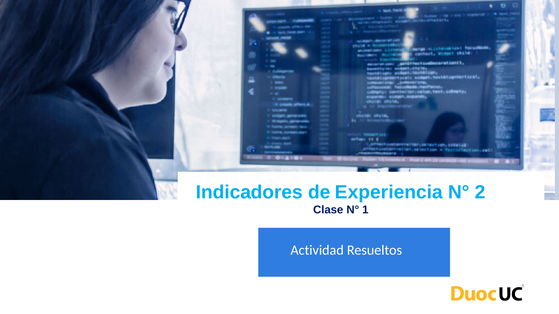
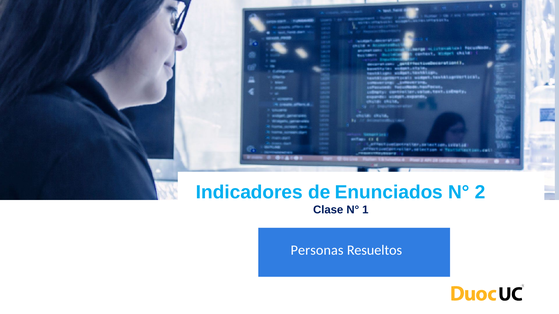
Experiencia: Experiencia -> Enunciados (389, 193)
Actividad: Actividad -> Personas (317, 251)
